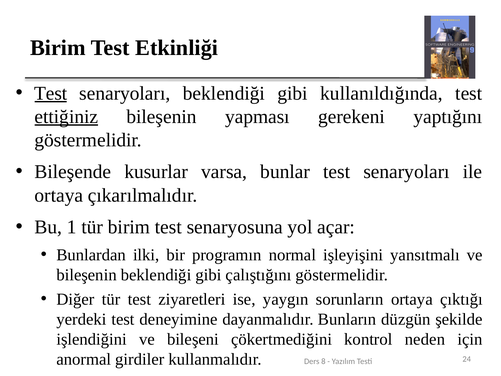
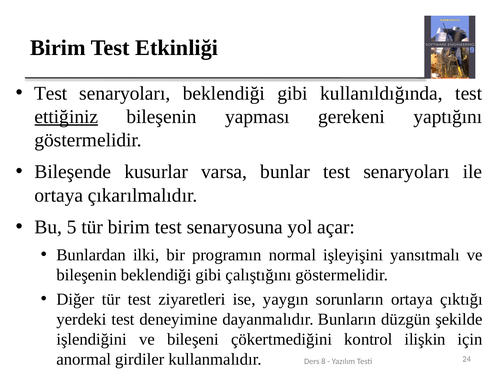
Test underline: present -> none (51, 93)
1: 1 -> 5 (72, 227)
neden: neden -> ilişkin (425, 339)
